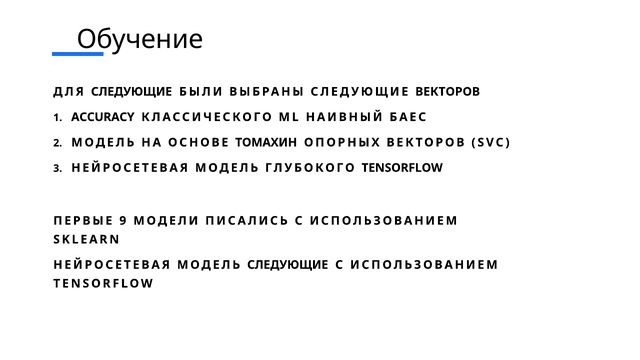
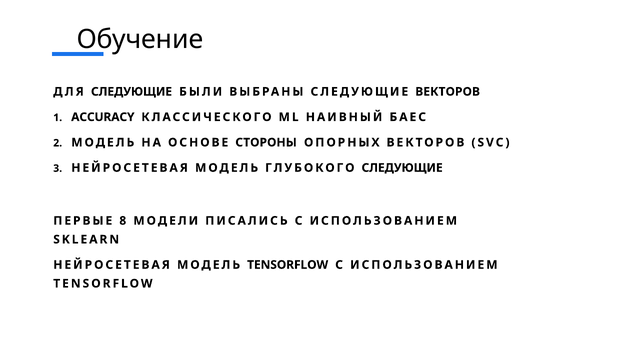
ТОМАХИН: ТОМАХИН -> СТОРОНЫ (266, 142)
ГЛУБОКОГО TENSORFLOW: TENSORFLOW -> СЛЕДУЮЩИЕ (402, 168)
9: 9 -> 8 (123, 221)
МОДЕЛЬ СЛЕДУЮЩИЕ: СЛЕДУЮЩИЕ -> TENSORFLOW (288, 265)
